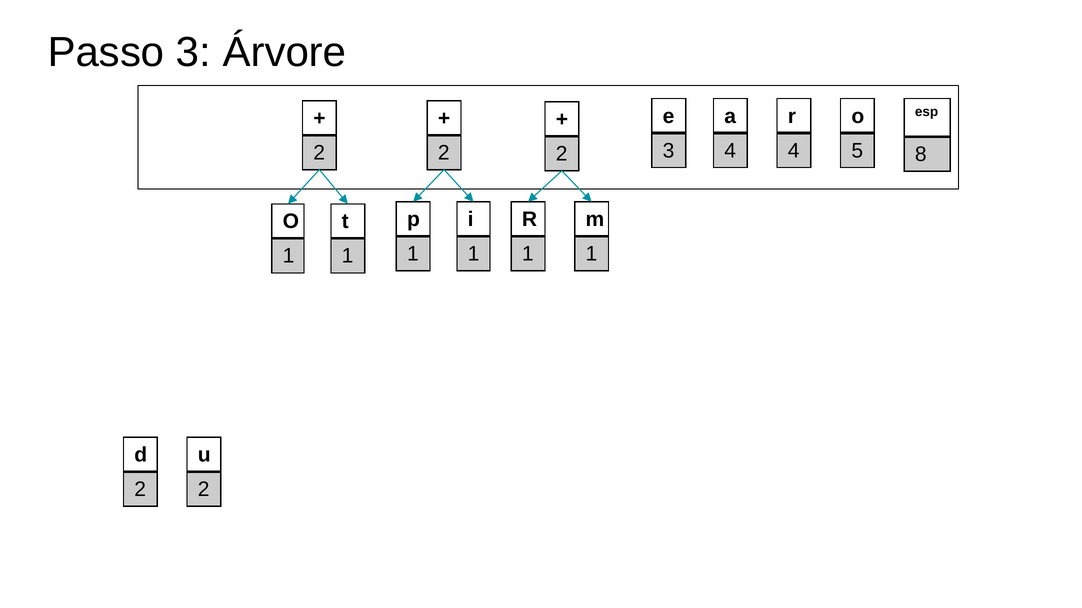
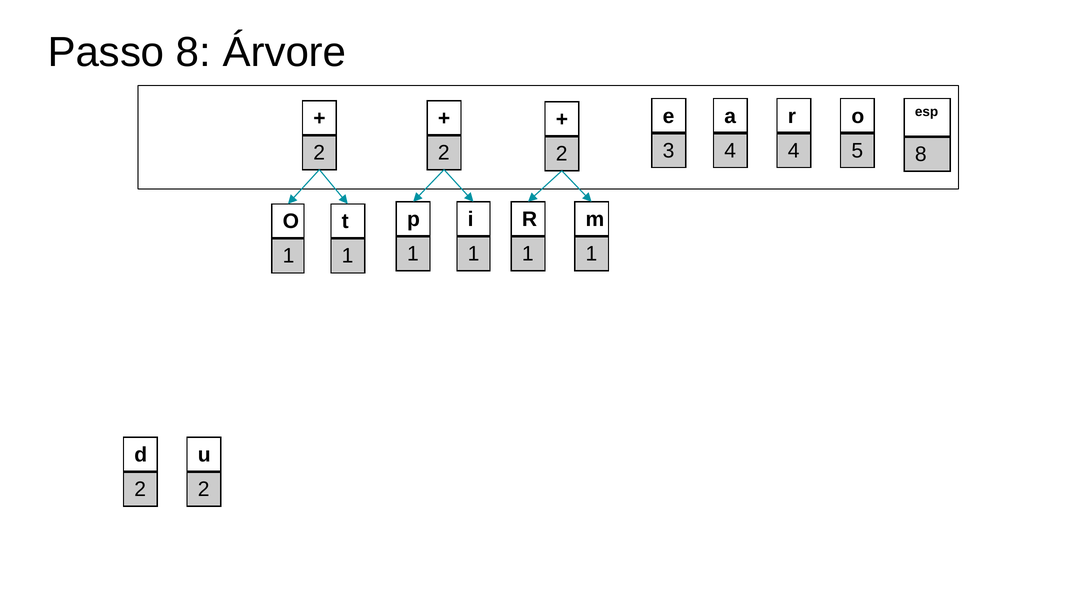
Passo 3: 3 -> 8 (193, 52)
